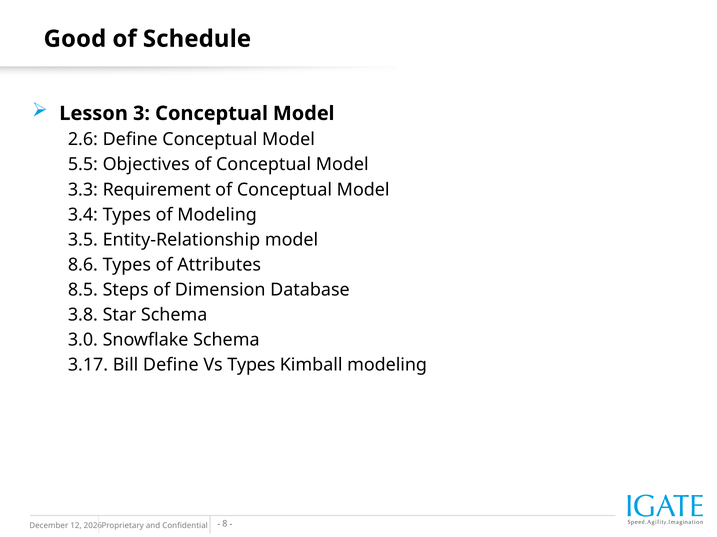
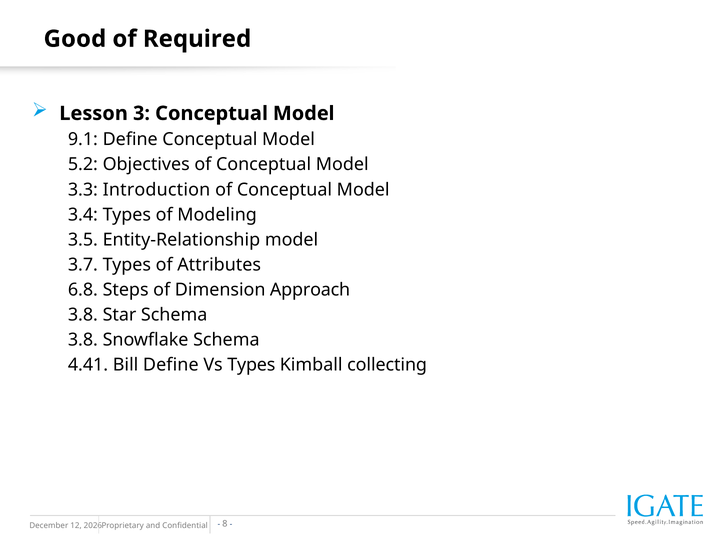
Schedule: Schedule -> Required (197, 39)
2.6: 2.6 -> 9.1 (83, 140)
5.5: 5.5 -> 5.2 (83, 165)
Requirement: Requirement -> Introduction (157, 190)
8.6: 8.6 -> 3.7 (83, 265)
8.5: 8.5 -> 6.8 (83, 290)
Database: Database -> Approach (310, 290)
3.0: 3.0 -> 3.8 (83, 340)
3.17: 3.17 -> 4.41 (88, 366)
Kimball modeling: modeling -> collecting (387, 366)
